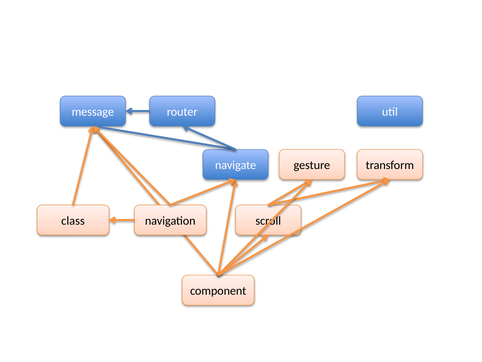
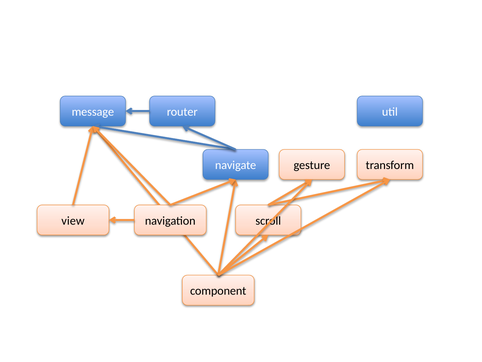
class: class -> view (73, 220)
